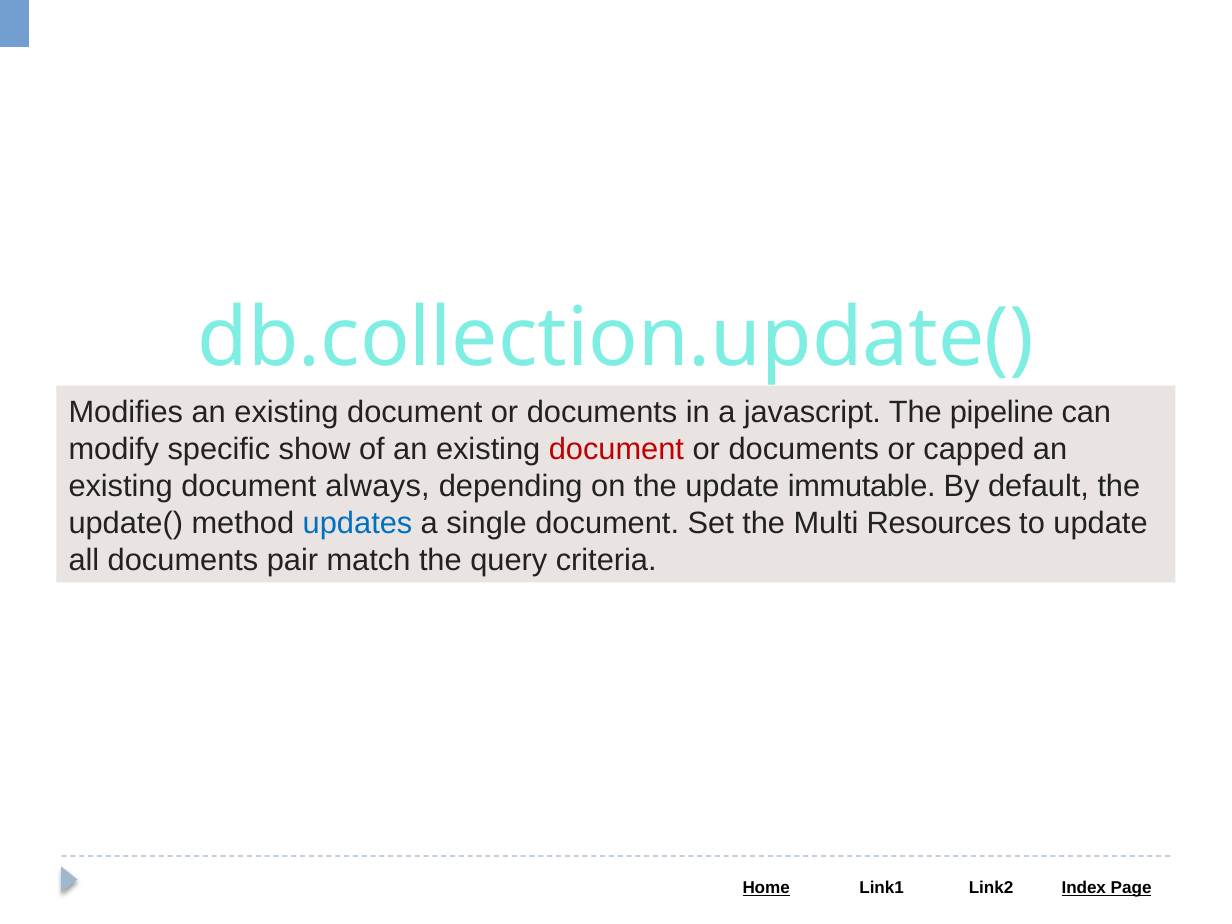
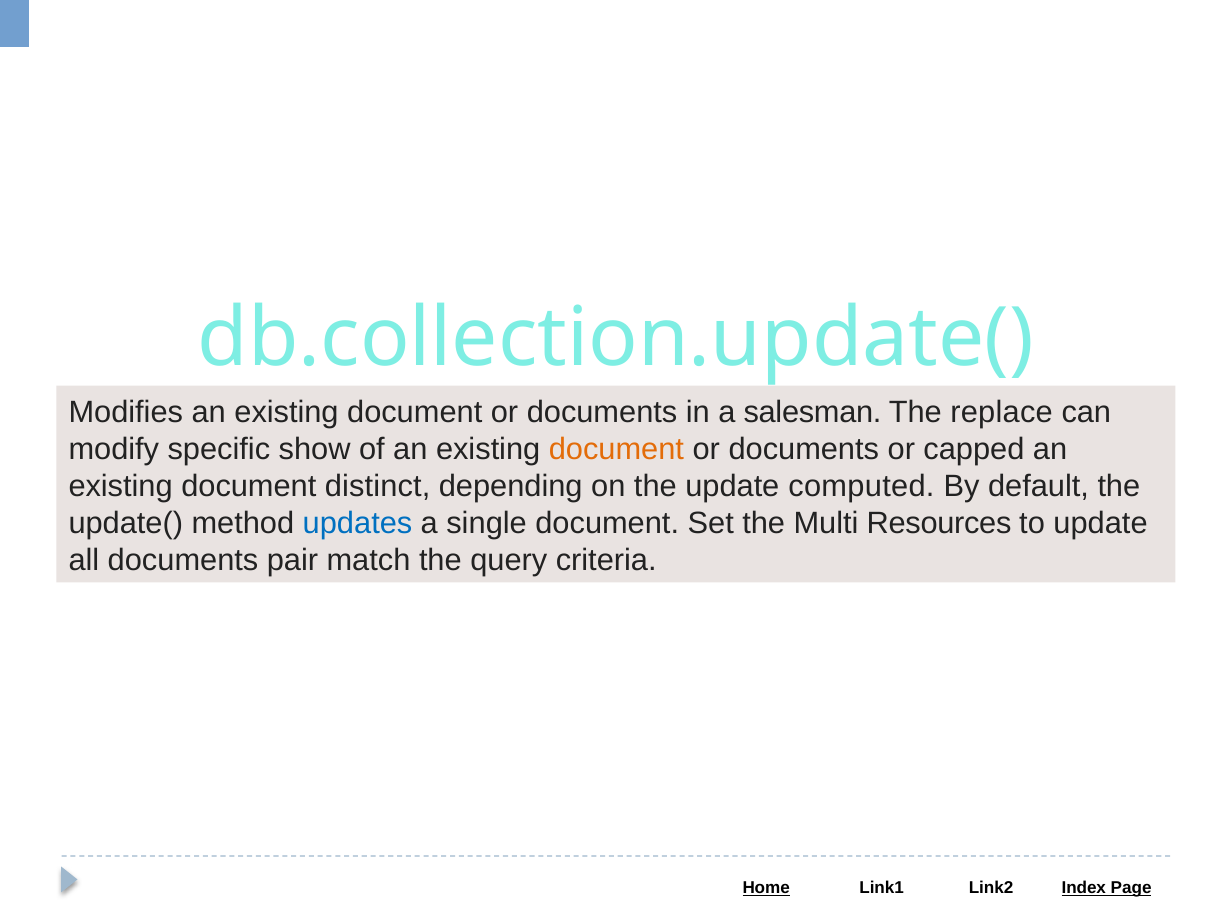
javascript: javascript -> salesman (813, 412)
pipeline: pipeline -> replace (1002, 412)
document colour: red -> orange (616, 449)
always: always -> distinct (378, 486)
immutable: immutable -> computed (861, 486)
